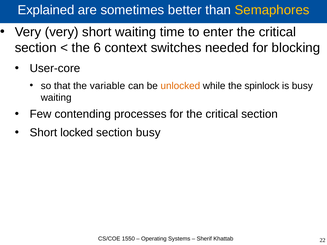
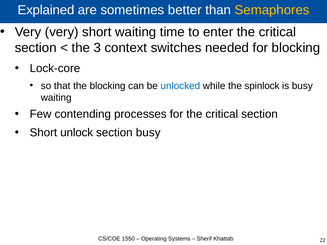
6: 6 -> 3 (97, 48)
User-core: User-core -> Lock-core (55, 68)
the variable: variable -> blocking (108, 86)
unlocked colour: orange -> blue (180, 86)
locked: locked -> unlock (77, 133)
